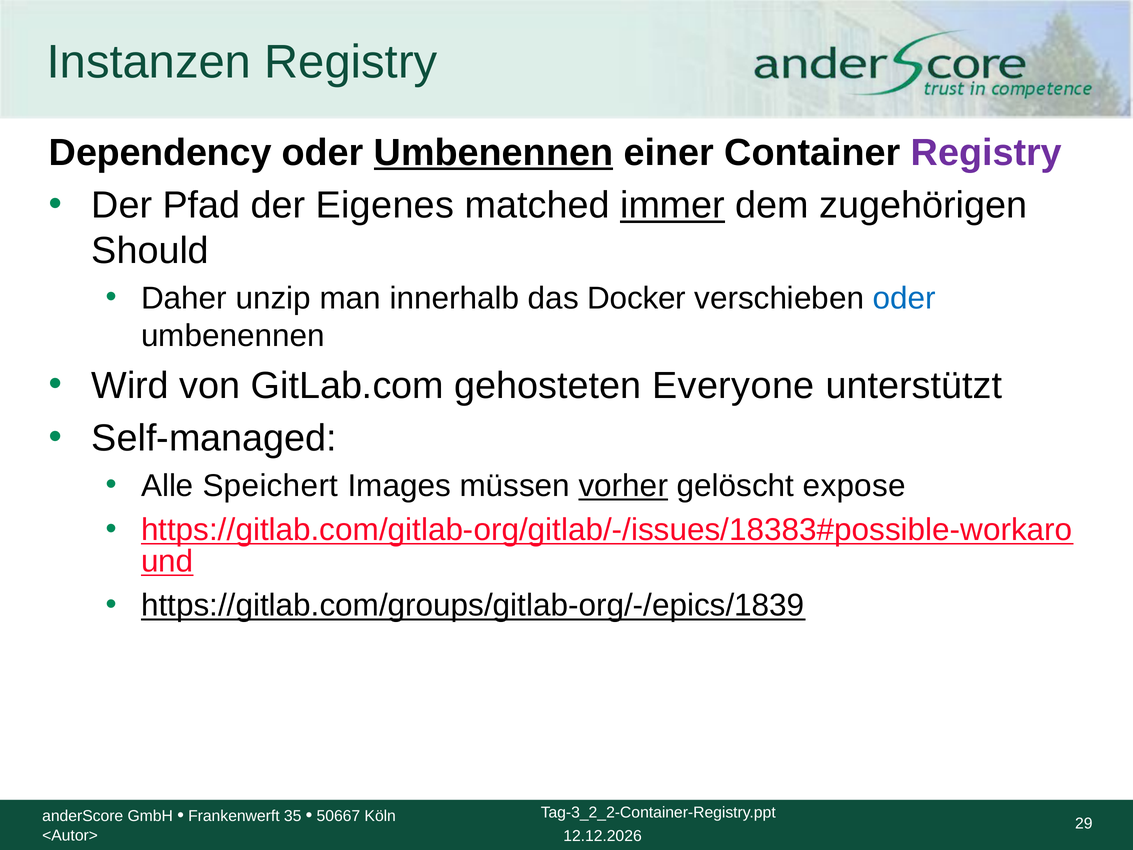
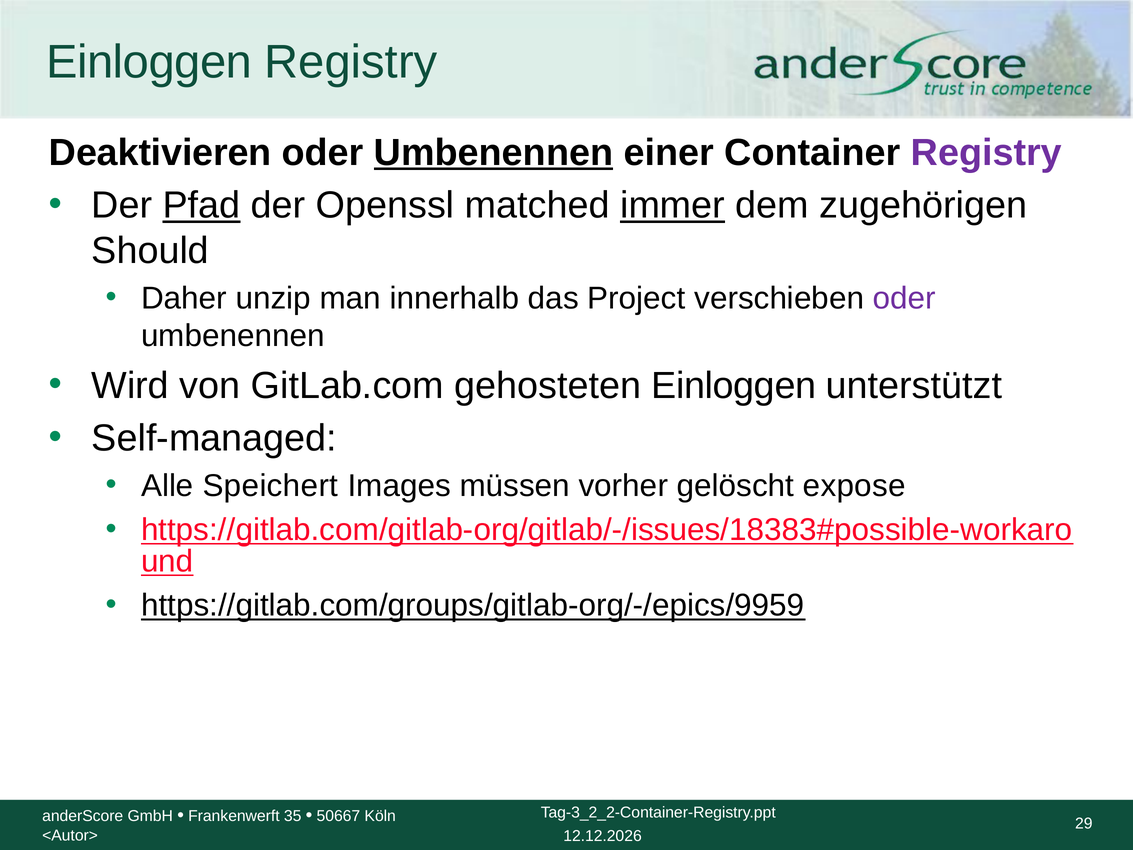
Instanzen: Instanzen -> Einloggen (149, 62)
Dependency: Dependency -> Deaktivieren (160, 153)
Pfad underline: none -> present (202, 205)
Eigenes: Eigenes -> Openssl (385, 205)
Docker: Docker -> Project (636, 298)
oder colour: blue -> purple (904, 298)
gehosteten Everyone: Everyone -> Einloggen (734, 385)
vorher underline: present -> none (623, 486)
https://gitlab.com/groups/gitlab-org/-/epics/1839: https://gitlab.com/groups/gitlab-org/-/epics/1839 -> https://gitlab.com/groups/gitlab-org/-/epics/9959 (473, 605)
